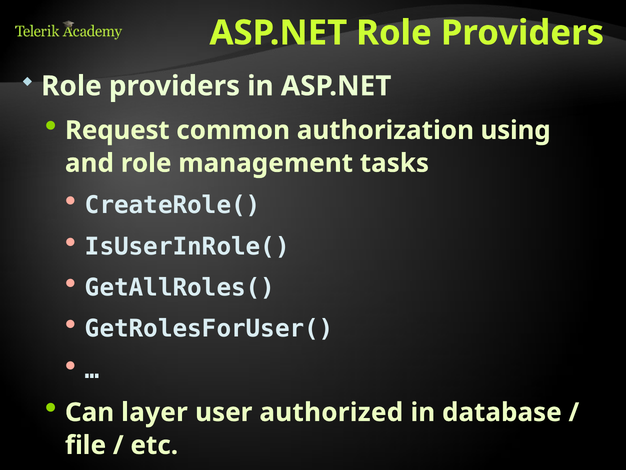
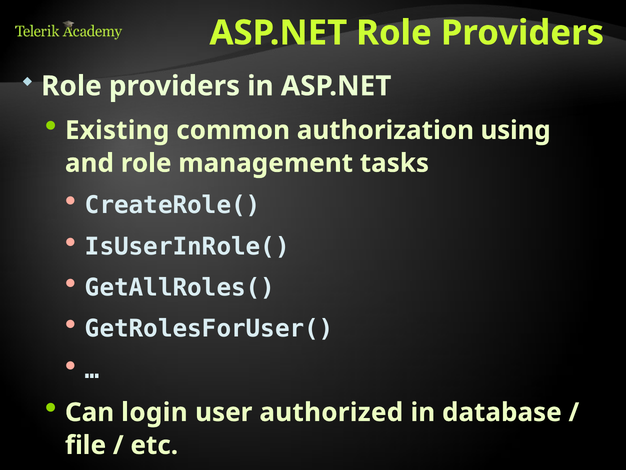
Request: Request -> Existing (117, 130)
layer: layer -> login (154, 412)
